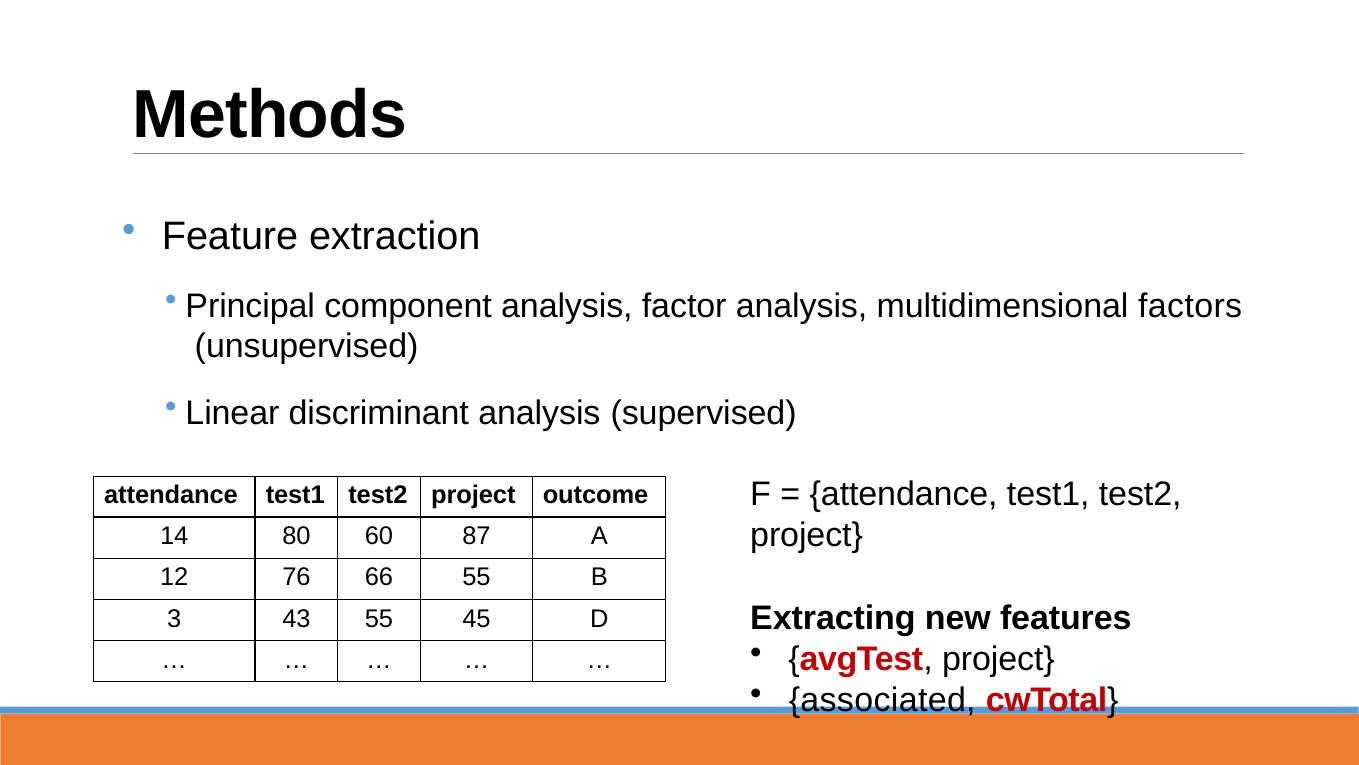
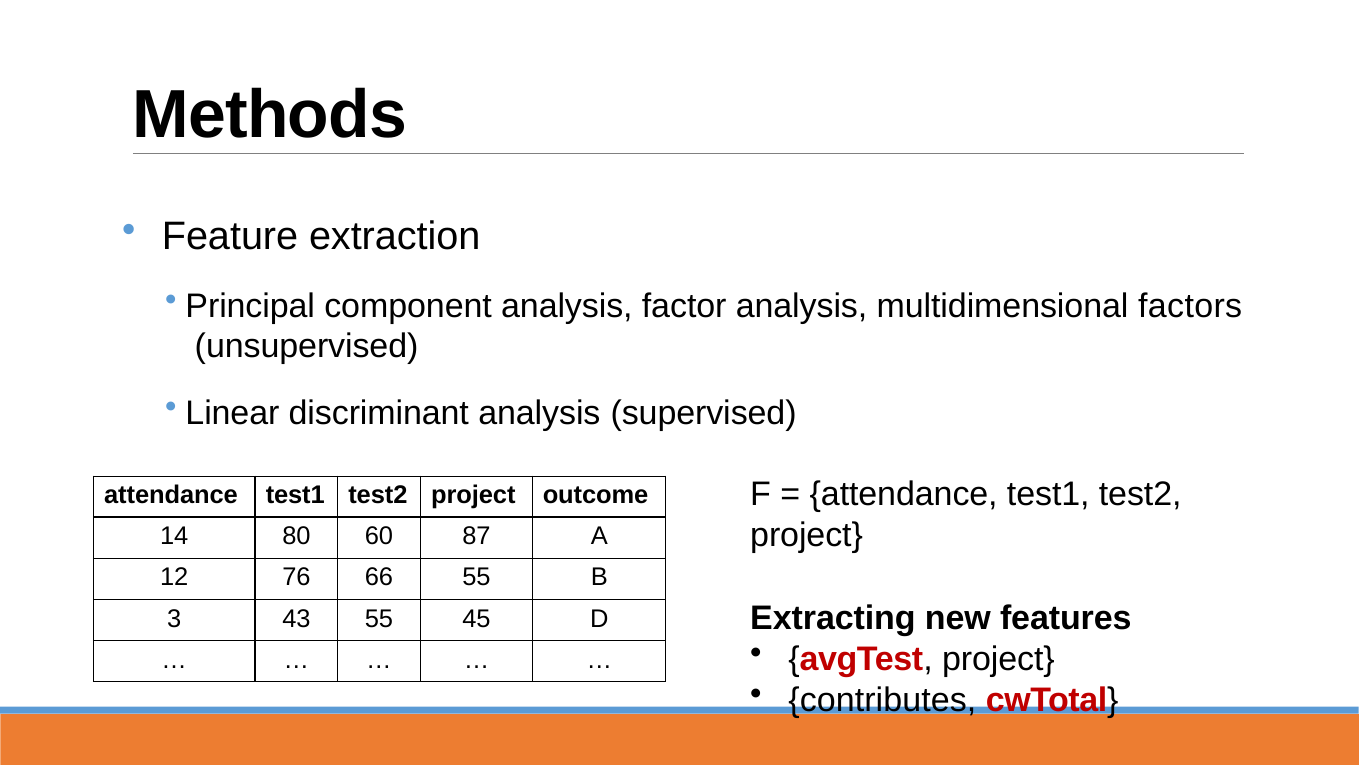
associated: associated -> contributes (882, 700)
